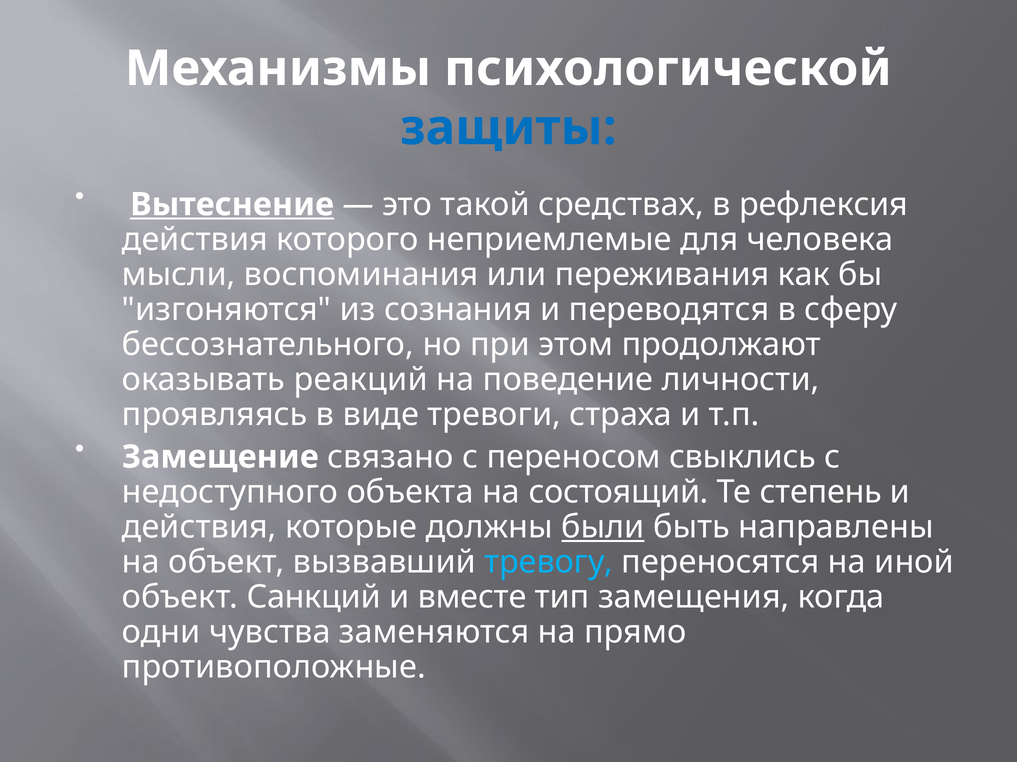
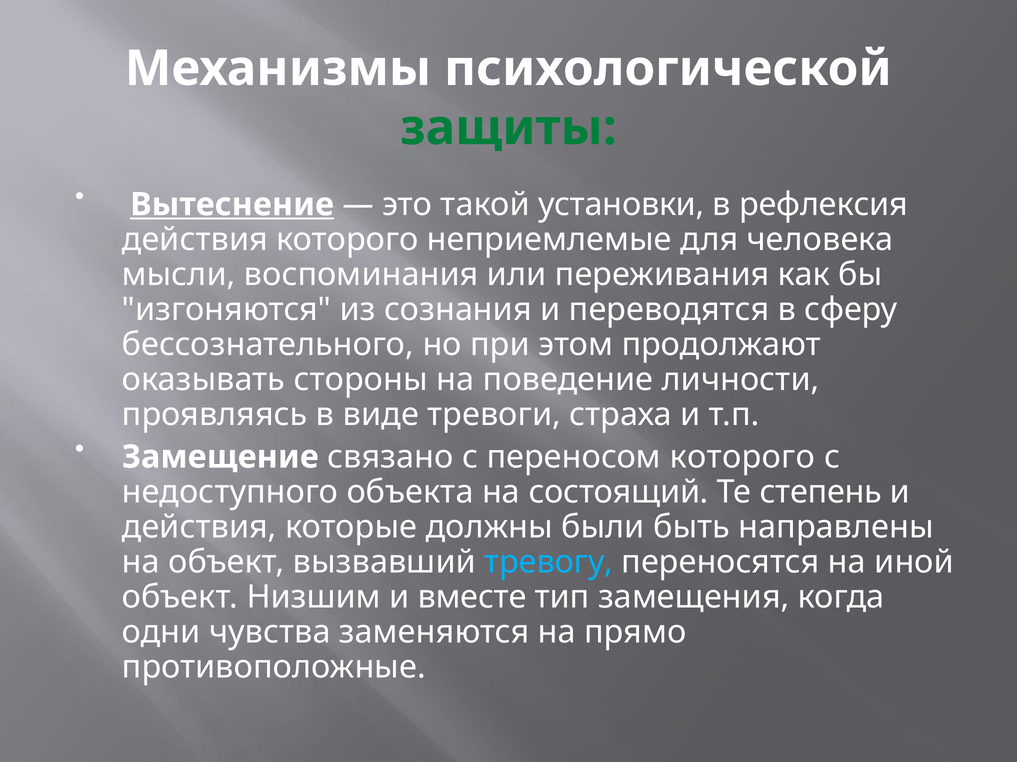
защиты colour: blue -> green (508, 128)
средствах: средствах -> установки (621, 205)
реакций: реакций -> стороны (361, 380)
переносом свыклись: свыклись -> которого (742, 457)
были underline: present -> none (603, 528)
Санкций: Санкций -> Низшим (314, 598)
